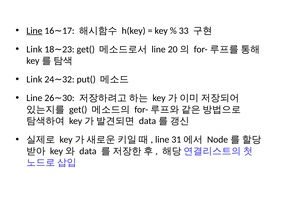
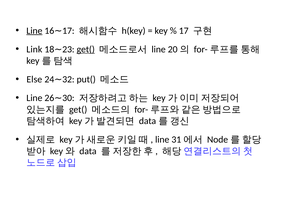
33: 33 -> 17 (184, 31)
get( underline: none -> present (86, 49)
Link: Link -> Else (34, 79)
